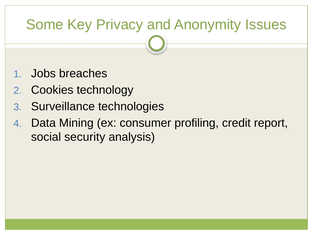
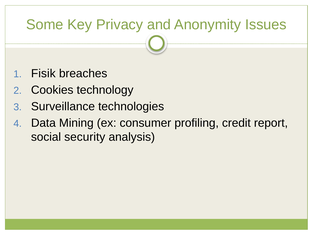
Jobs: Jobs -> Fisik (43, 73)
